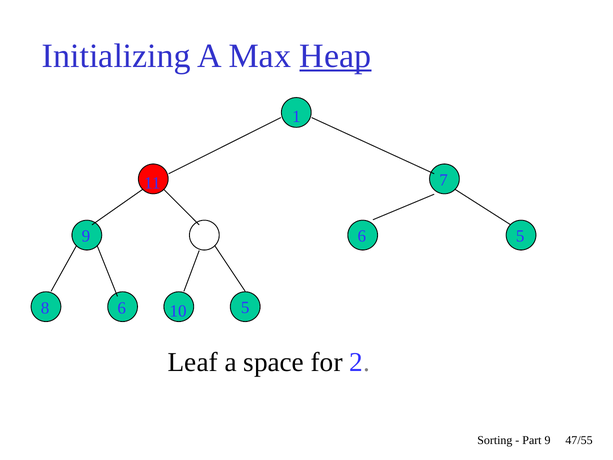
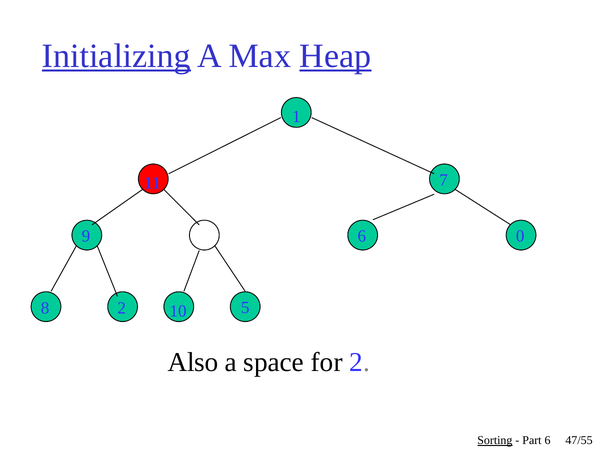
Initializing underline: none -> present (116, 56)
6 5: 5 -> 0 (520, 236)
8 6: 6 -> 2 (122, 308)
Leaf: Leaf -> Also (193, 362)
Sorting underline: none -> present (495, 440)
Part 9: 9 -> 6 (547, 440)
